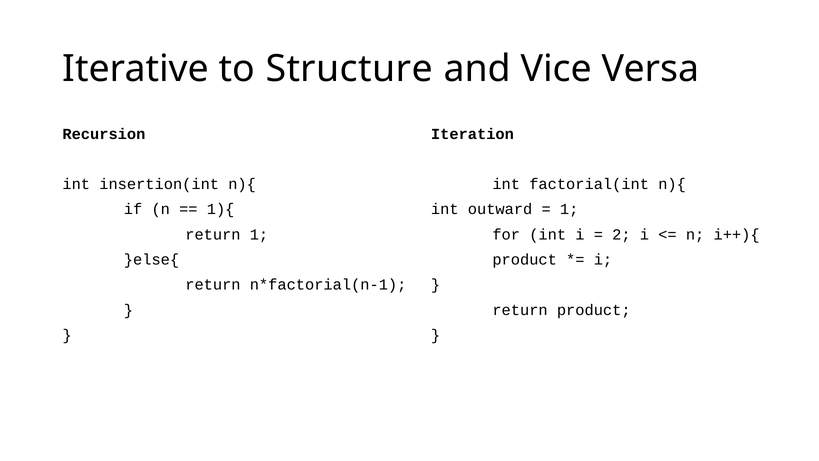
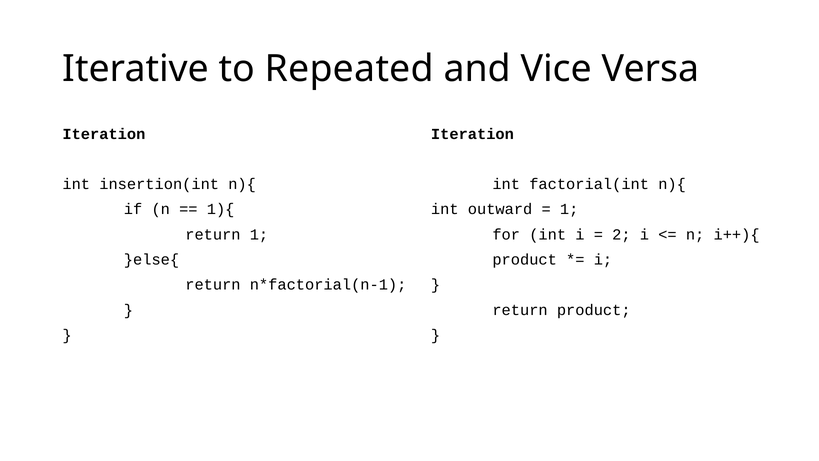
Structure: Structure -> Repeated (349, 69)
Recursion: Recursion -> Iteration (104, 134)
